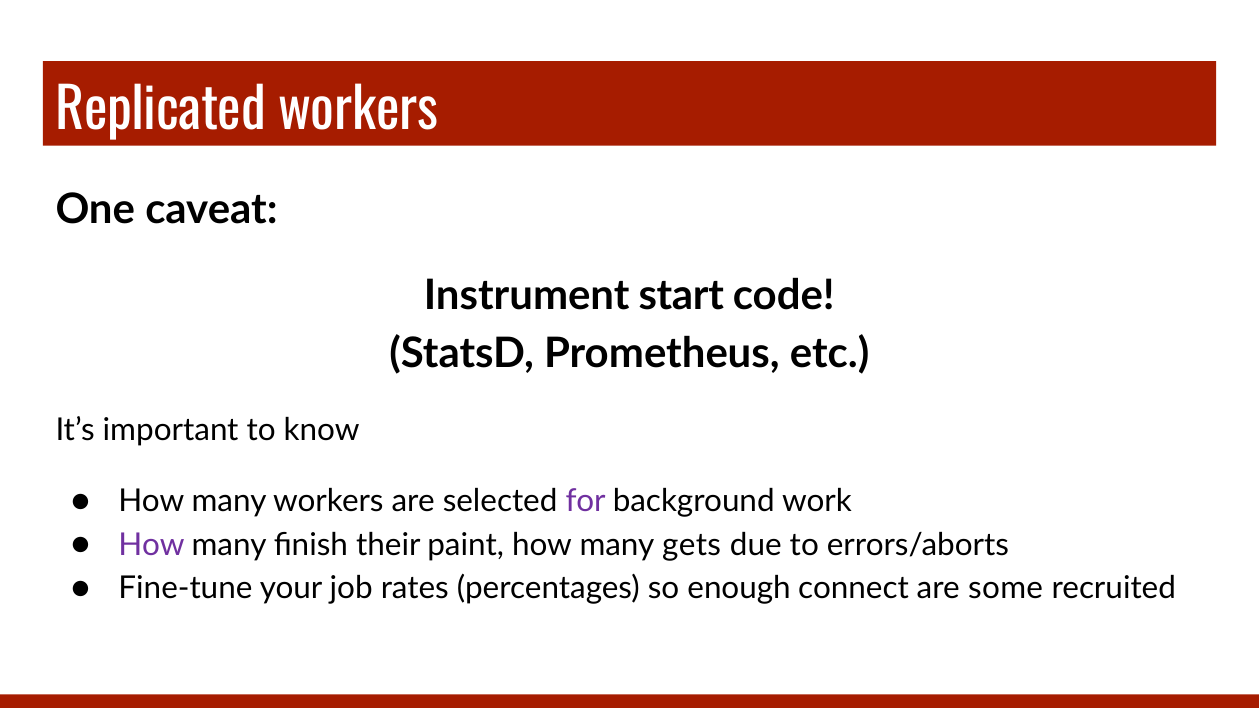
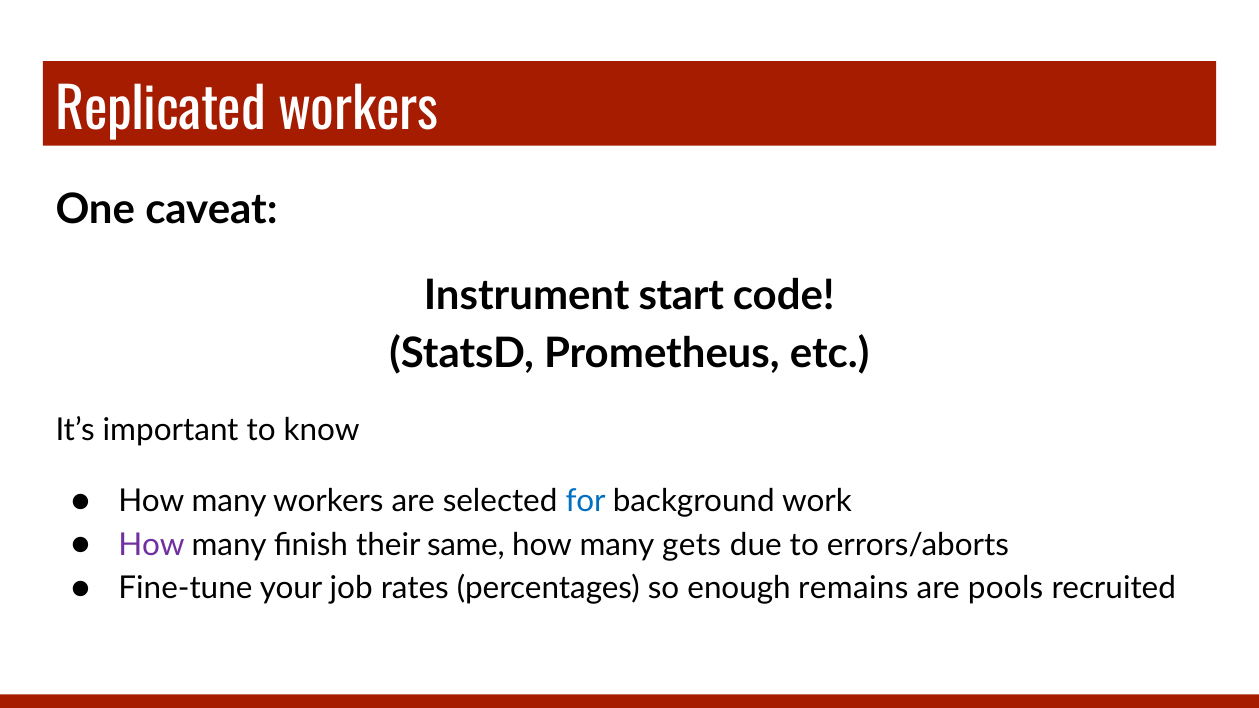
for colour: purple -> blue (586, 502)
paint: paint -> same (466, 545)
connect: connect -> remains (853, 588)
some: some -> pools (1006, 588)
